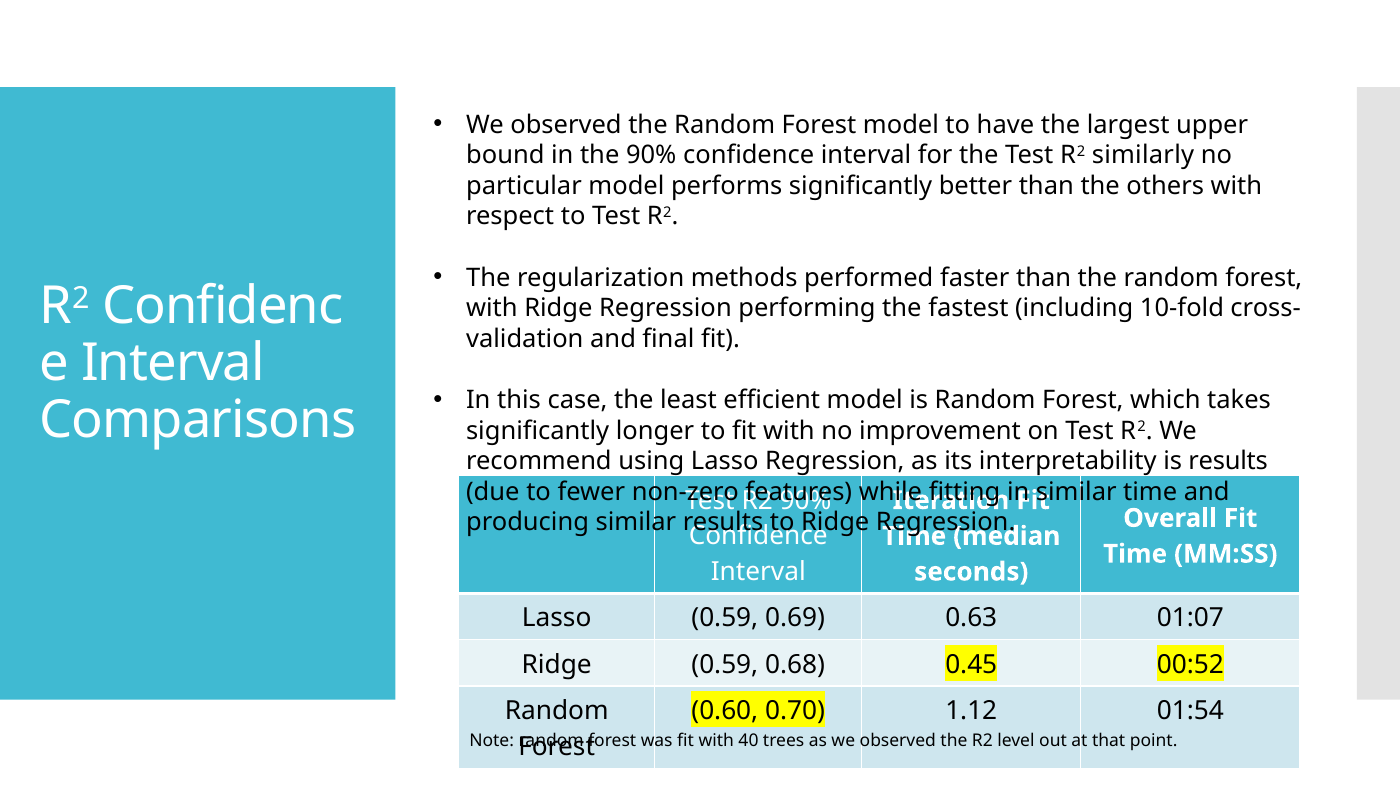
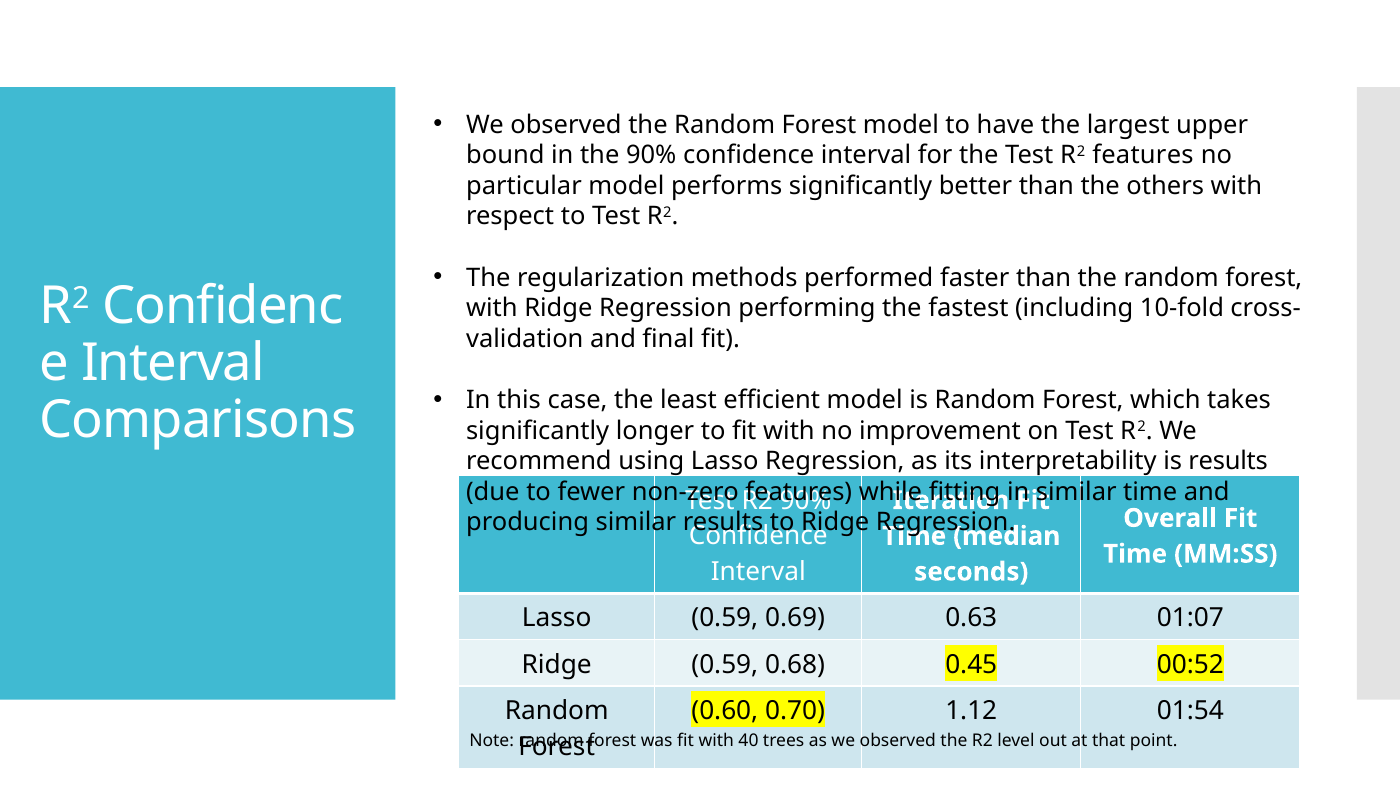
R2 similarly: similarly -> features (1143, 155)
